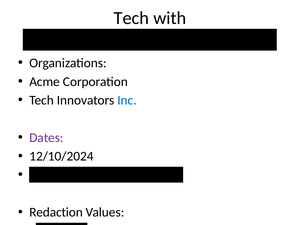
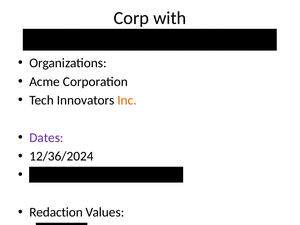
Tech: Tech -> Corp (131, 18)
Inc colour: blue -> orange (127, 100)
12/10/2024: 12/10/2024 -> 12/36/2024 (61, 156)
